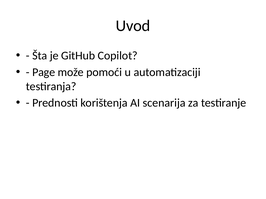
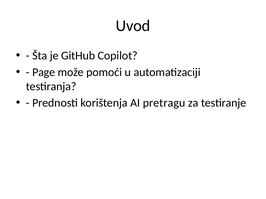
scenarija: scenarija -> pretragu (164, 103)
